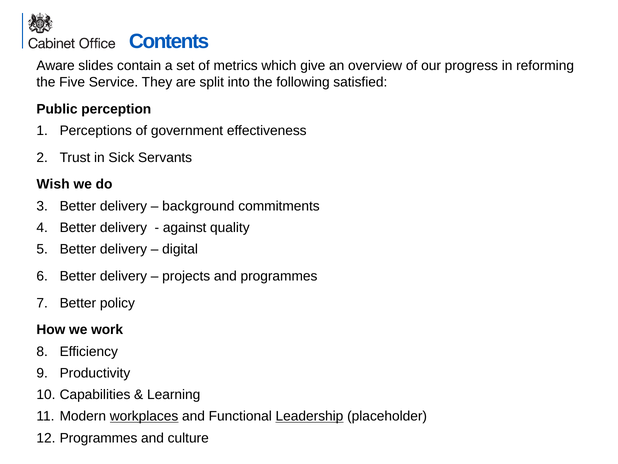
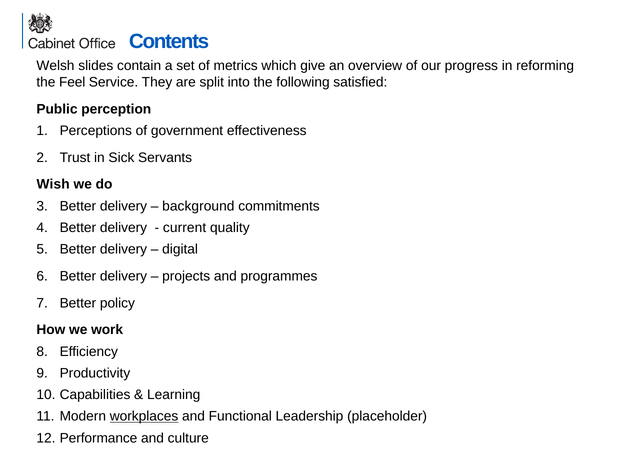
Aware: Aware -> Welsh (55, 66)
Five: Five -> Feel (72, 82)
against: against -> current (185, 227)
Leadership underline: present -> none (309, 416)
Programmes: Programmes -> Performance (99, 438)
